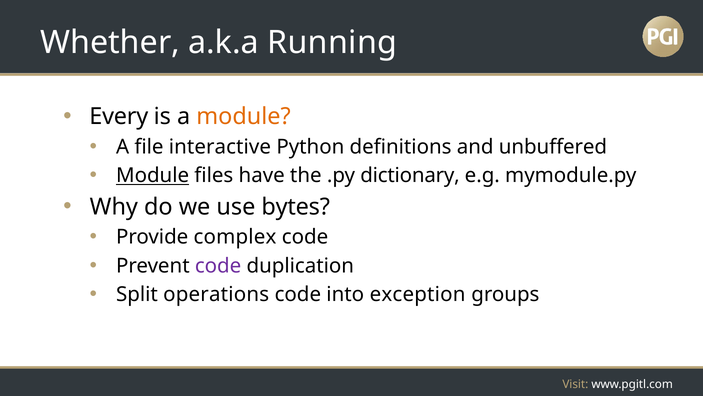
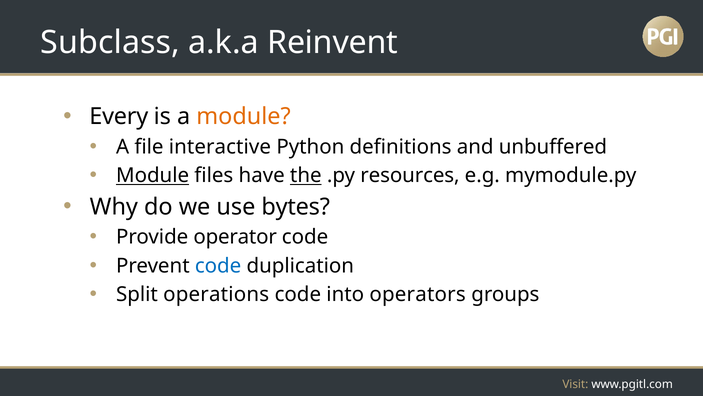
Whether: Whether -> Subclass (110, 42)
Running: Running -> Reinvent (333, 42)
the underline: none -> present (306, 175)
dictionary: dictionary -> resources (410, 175)
complex: complex -> operator (235, 237)
code colour: purple -> blue (218, 265)
exception: exception -> operators (418, 294)
